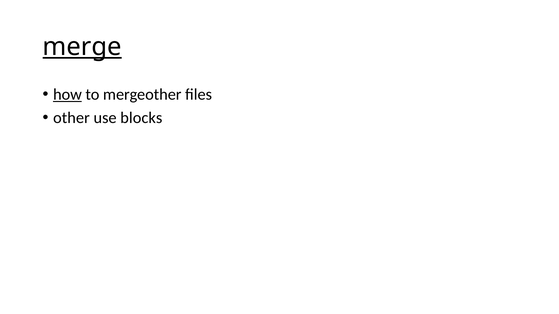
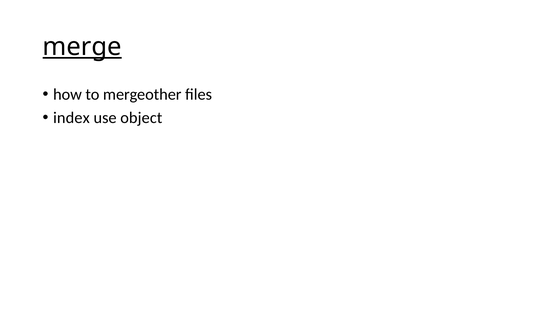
how underline: present -> none (67, 95)
other: other -> index (71, 118)
blocks: blocks -> object (141, 118)
